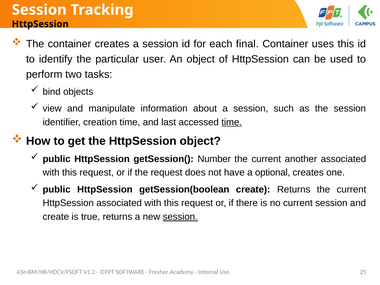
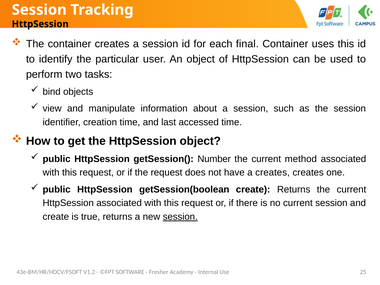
time underline: present -> none (232, 122)
another: another -> method (301, 159)
a optional: optional -> creates (273, 173)
